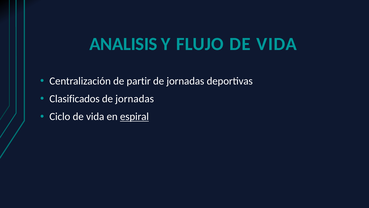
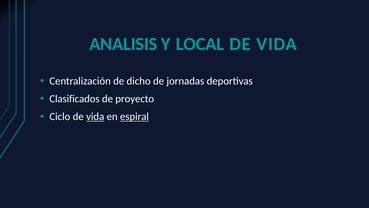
FLUJO: FLUJO -> LOCAL (200, 44)
partir: partir -> dicho (139, 81)
jornadas: jornadas -> proyecto (135, 99)
vida underline: none -> present (95, 116)
